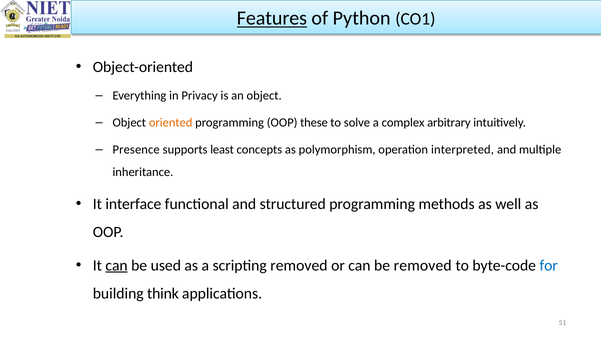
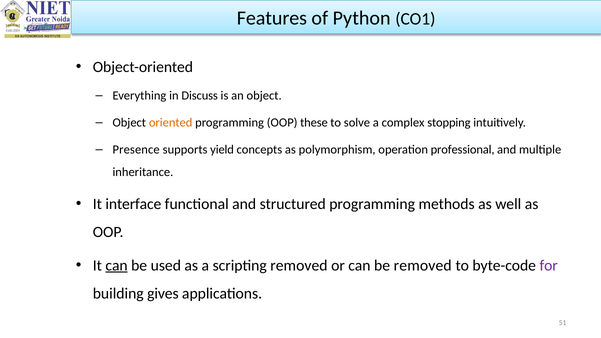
Features underline: present -> none (272, 18)
Privacy: Privacy -> Discuss (200, 96)
arbitrary: arbitrary -> stopping (449, 123)
least: least -> yield (222, 150)
interpreted: interpreted -> professional (463, 150)
for colour: blue -> purple (549, 265)
think: think -> gives (163, 294)
